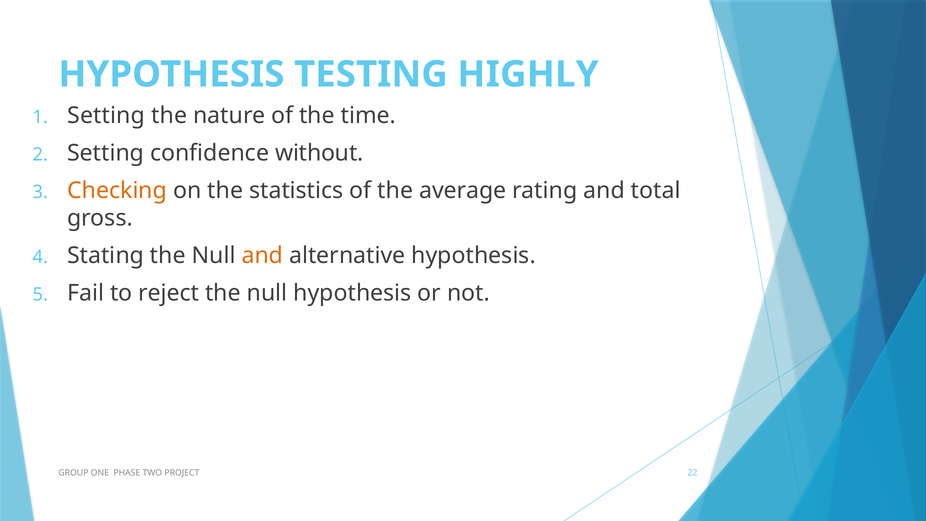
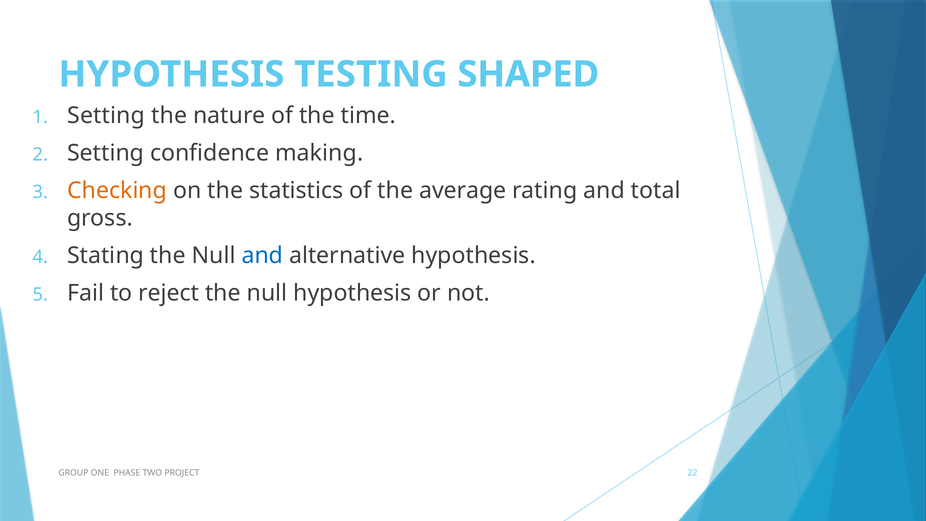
HIGHLY: HIGHLY -> SHAPED (528, 74)
without: without -> making (319, 153)
and colour: orange -> blue (262, 256)
